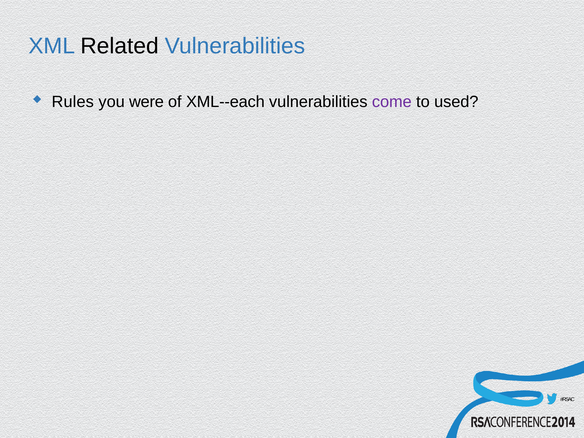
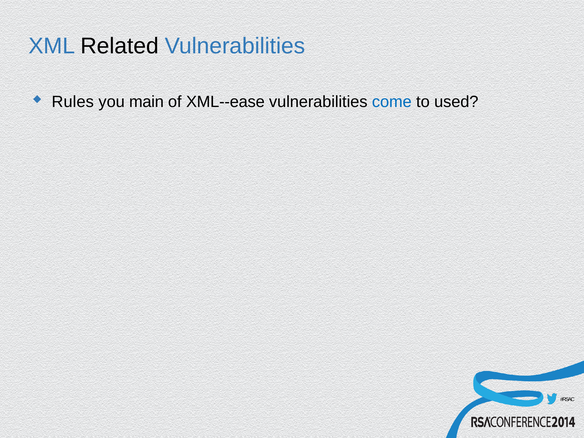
were: were -> main (146, 102)
XML--each: XML--each -> XML--ease (225, 102)
come colour: purple -> blue (392, 102)
